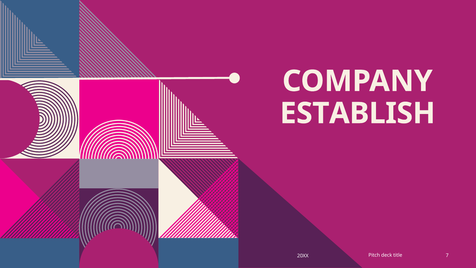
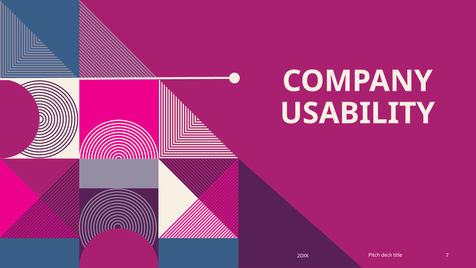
ESTABLISH: ESTABLISH -> USABILITY (357, 113)
